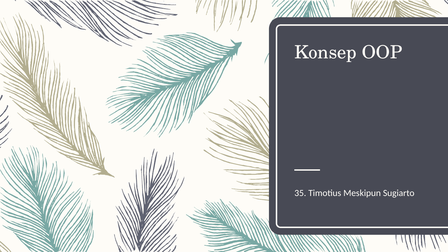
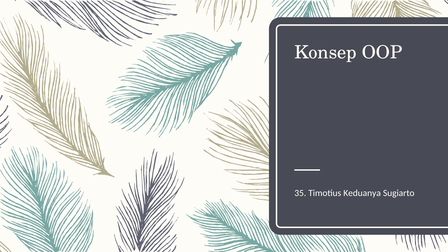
Meskipun: Meskipun -> Keduanya (362, 193)
